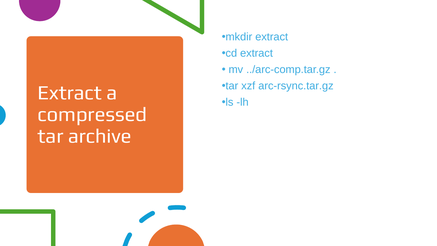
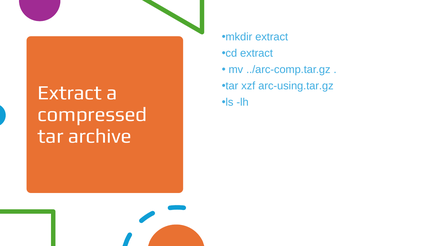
arc-rsync.tar.gz: arc-rsync.tar.gz -> arc-using.tar.gz (296, 86)
